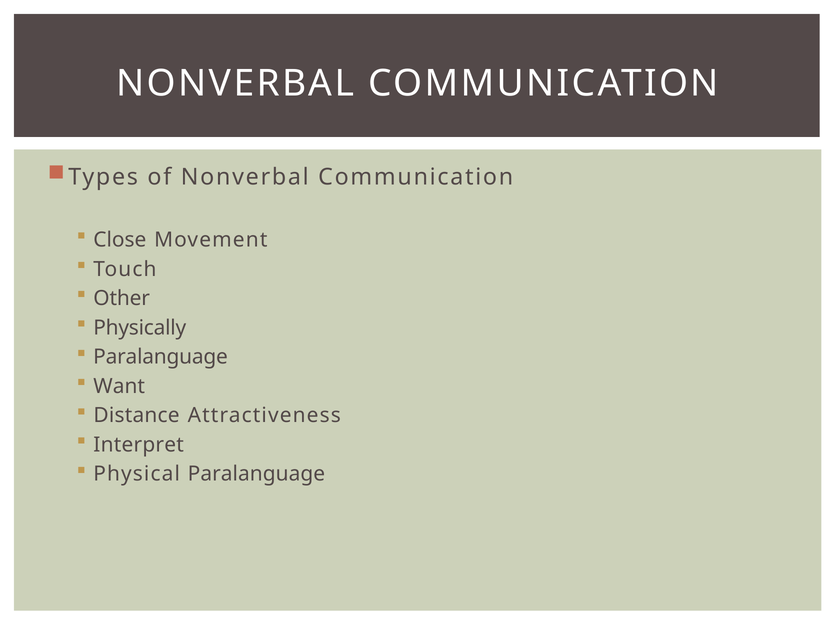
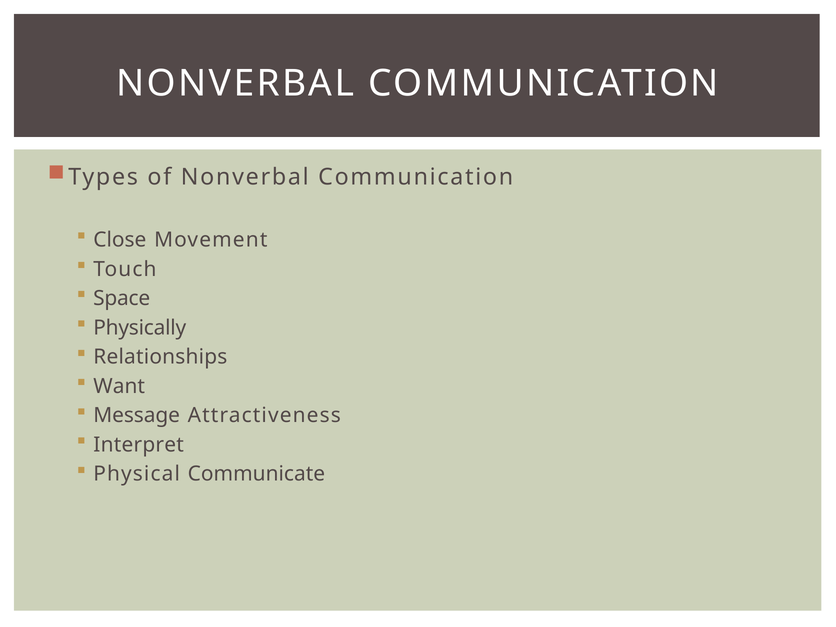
Other: Other -> Space (122, 299)
Paralanguage: Paralanguage -> Relationships (160, 357)
Distance: Distance -> Message (137, 416)
Physical Paralanguage: Paralanguage -> Communicate (256, 474)
